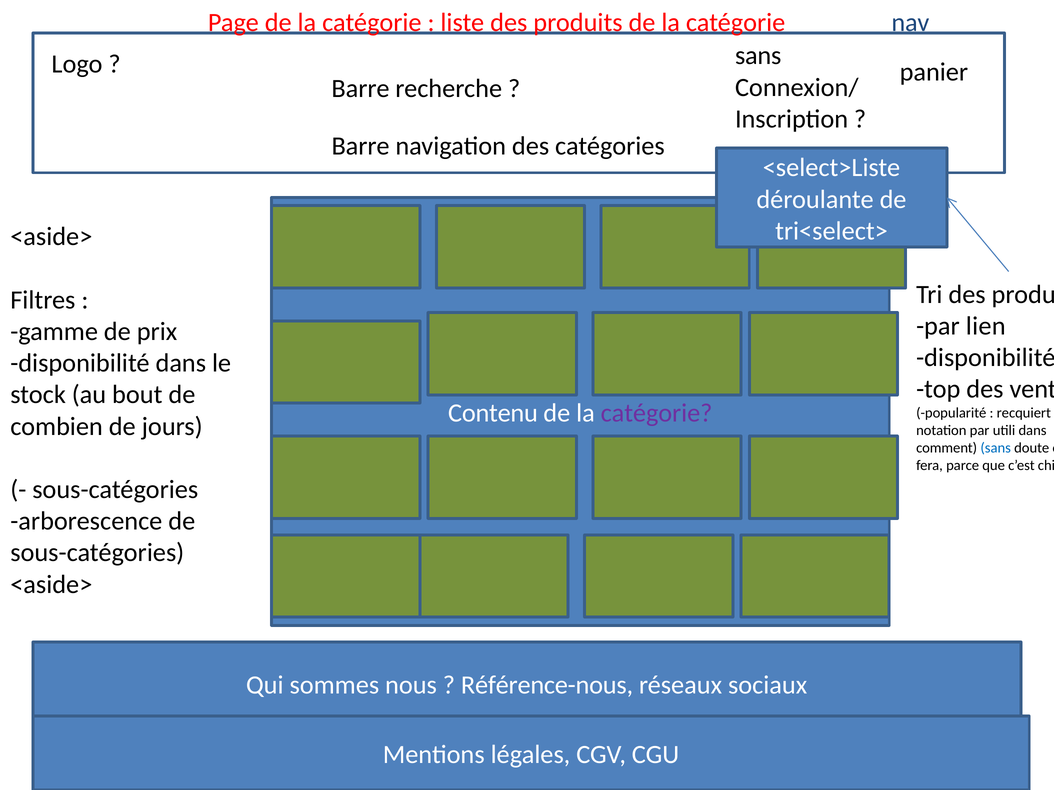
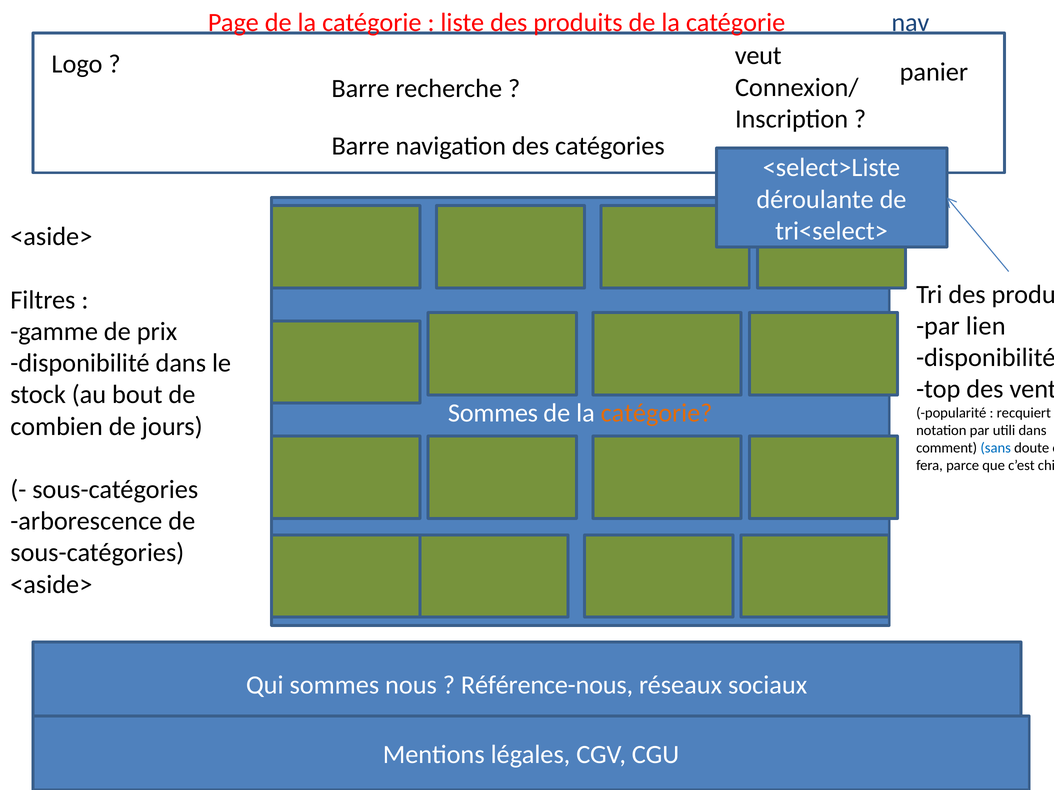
sans: sans -> veut (758, 56)
Contenu: Contenu -> Sommes (493, 414)
catégorie colour: purple -> orange (657, 414)
